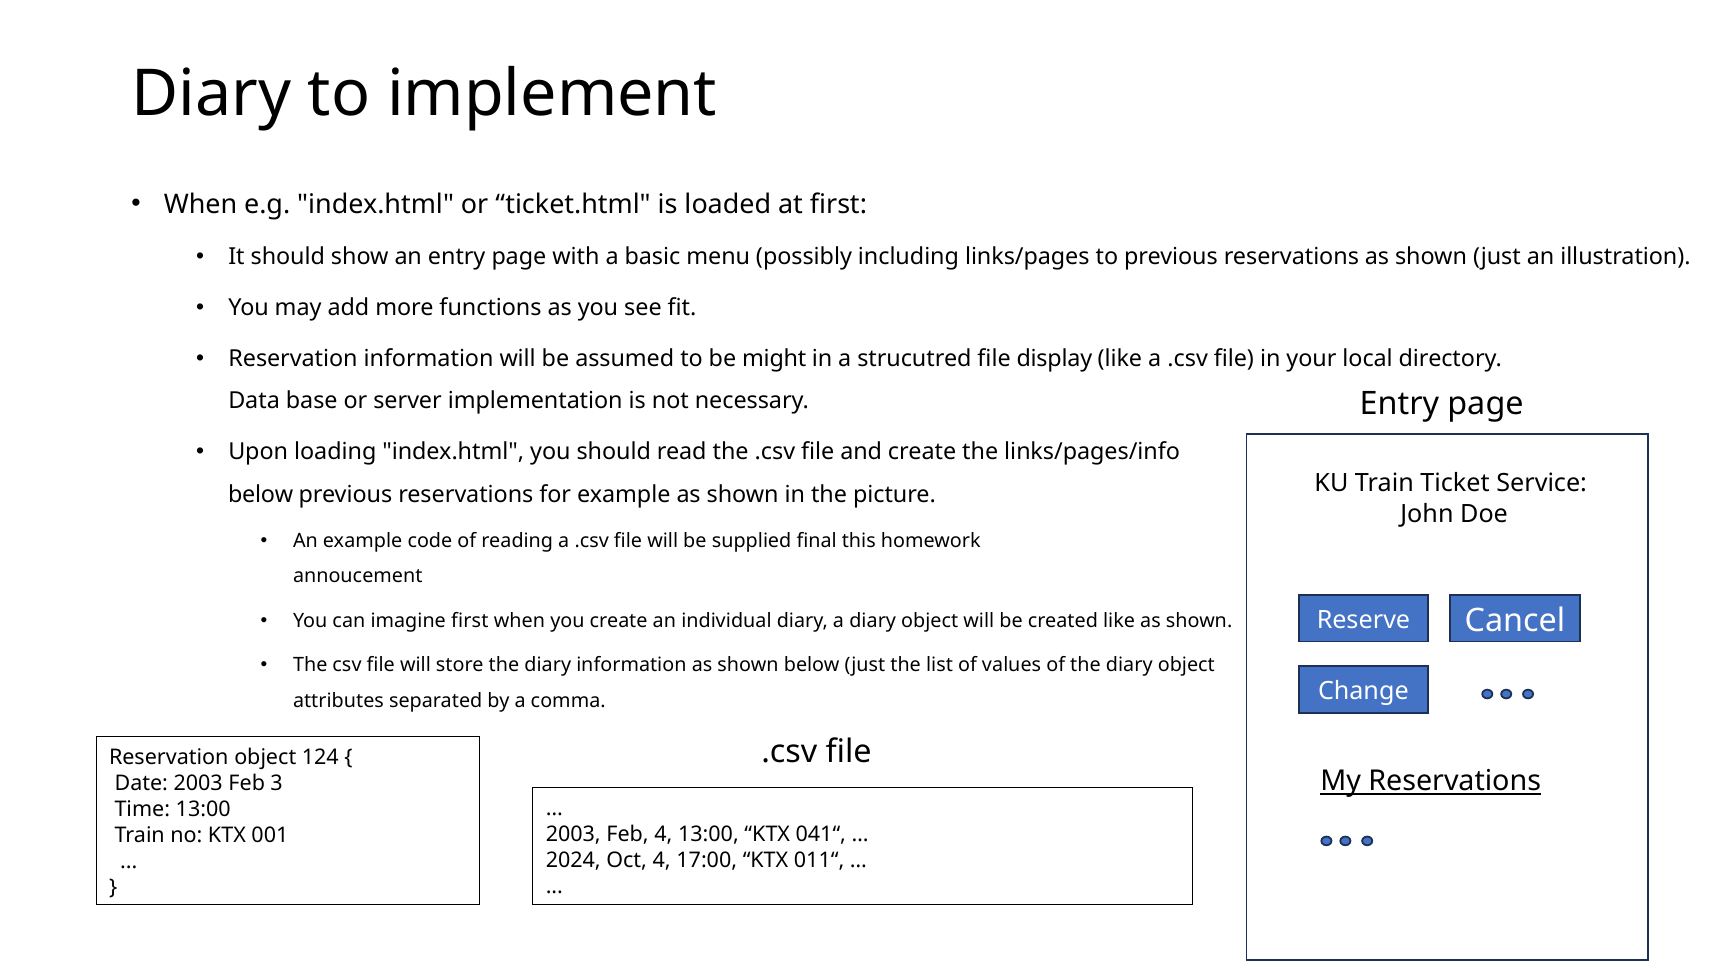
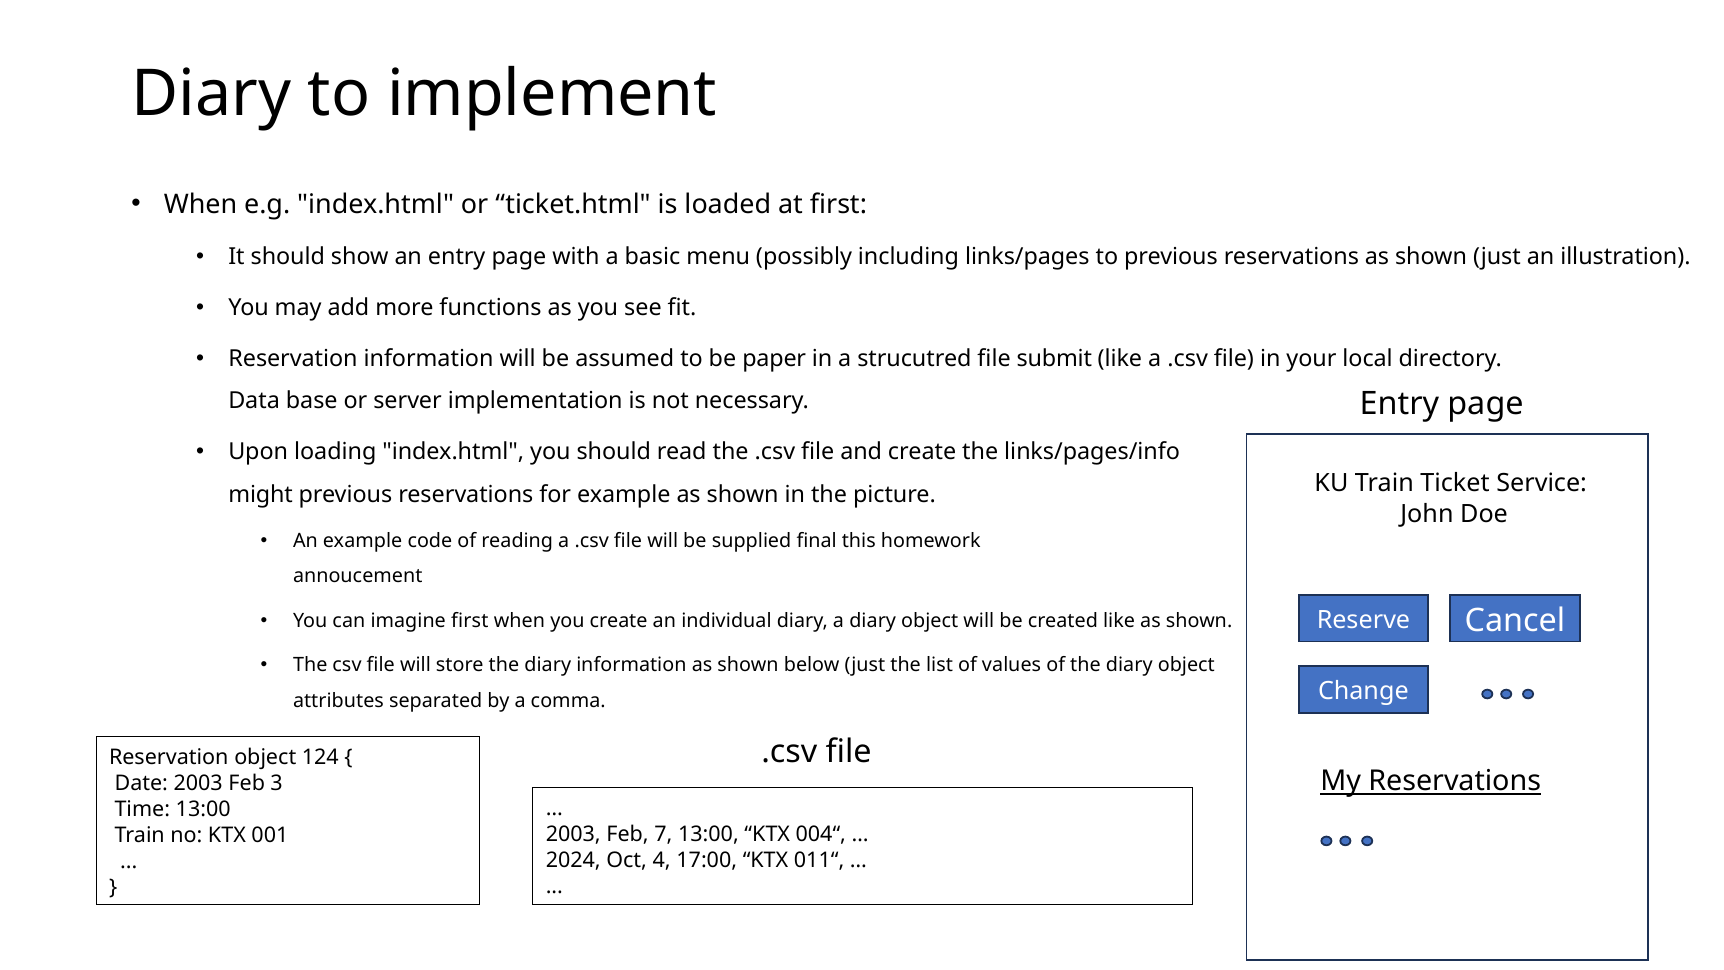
might: might -> paper (774, 359)
display: display -> submit (1054, 359)
below: below -> might (261, 494)
Feb 4: 4 -> 7 (663, 834)
041“: 041“ -> 004“ (821, 834)
